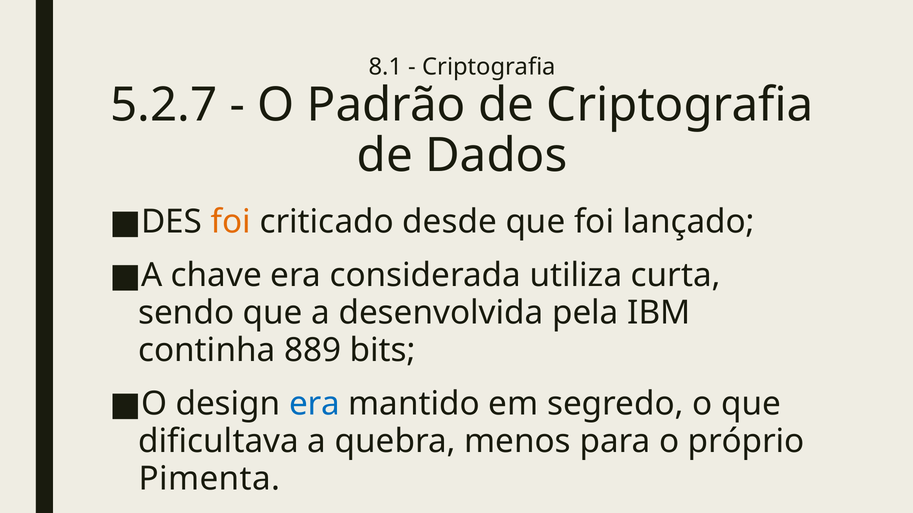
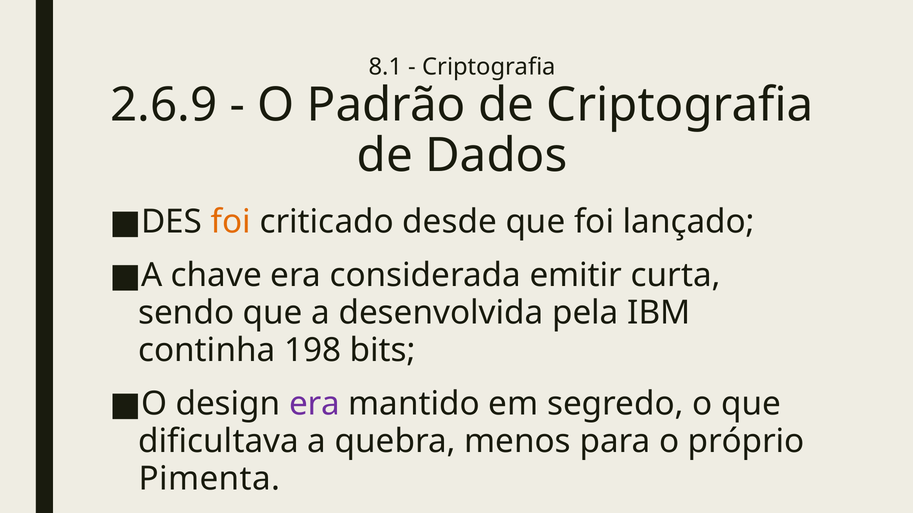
5.2.7: 5.2.7 -> 2.6.9 (164, 105)
utiliza: utiliza -> emitir (576, 275)
889: 889 -> 198 (313, 351)
era colour: blue -> purple (314, 404)
